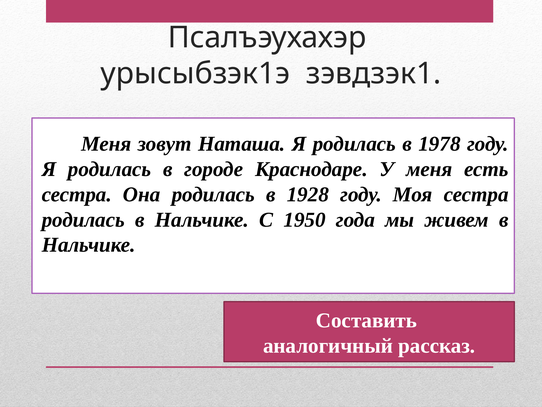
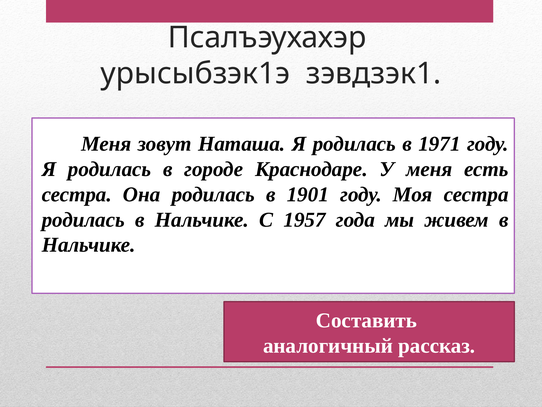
1978: 1978 -> 1971 (440, 144)
1928: 1928 -> 1901 (308, 194)
1950: 1950 -> 1957 (305, 219)
